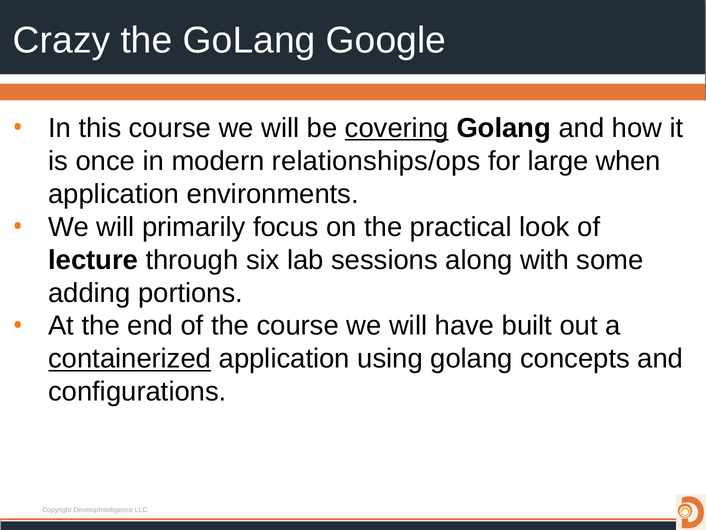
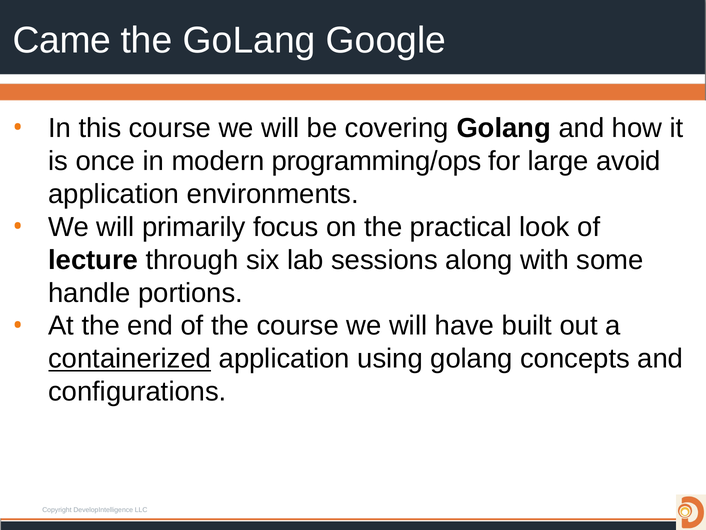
Crazy: Crazy -> Came (62, 40)
covering underline: present -> none (397, 128)
relationships/ops: relationships/ops -> programming/ops (376, 161)
when: when -> avoid (628, 161)
adding: adding -> handle (89, 293)
